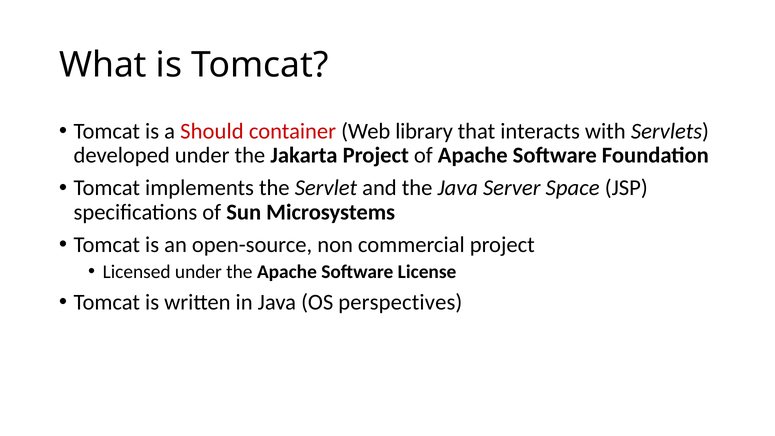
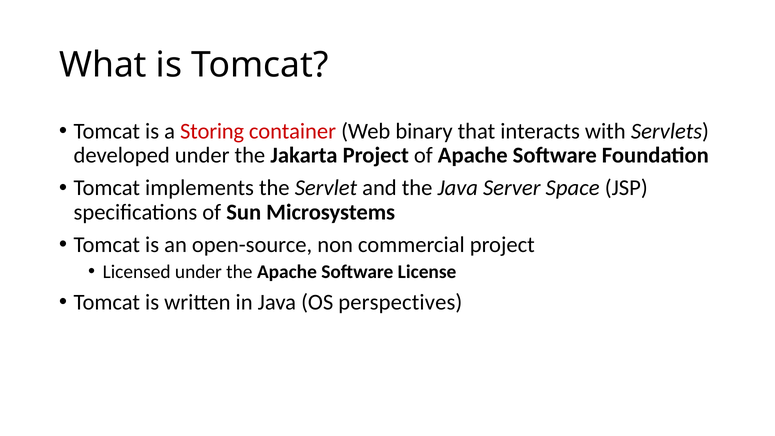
Should: Should -> Storing (212, 131)
library: library -> binary (424, 131)
